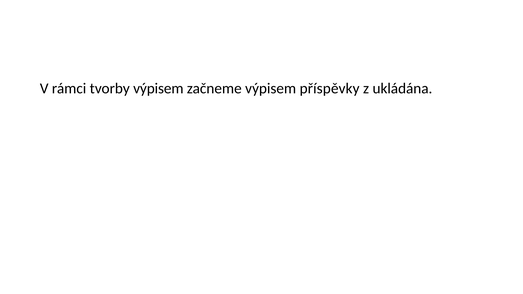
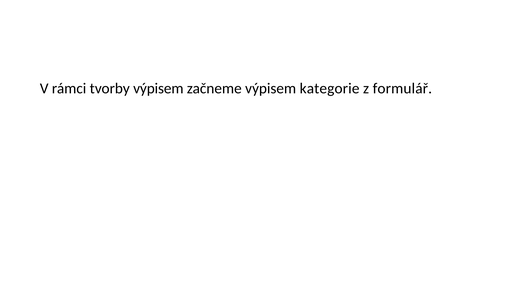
příspěvky: příspěvky -> kategorie (330, 88)
ukládána: ukládána -> formulář (402, 88)
